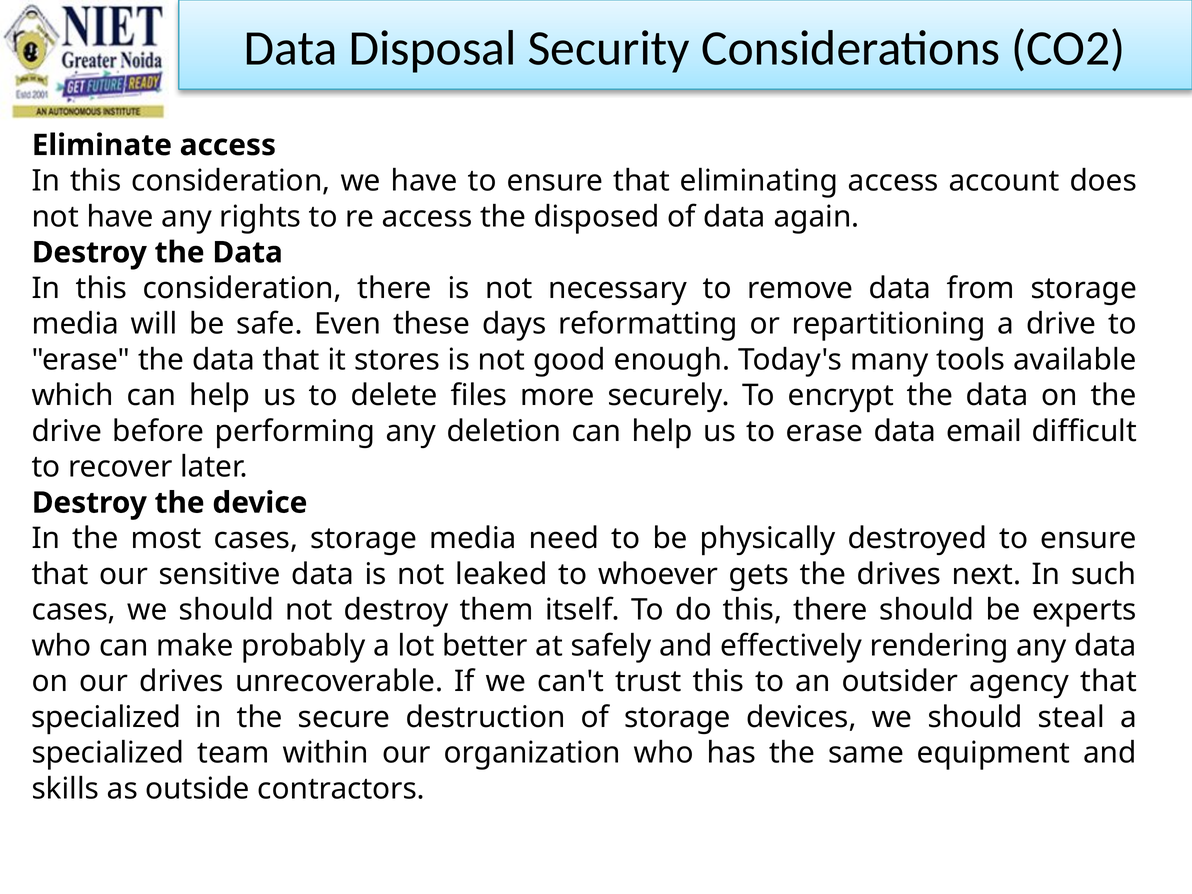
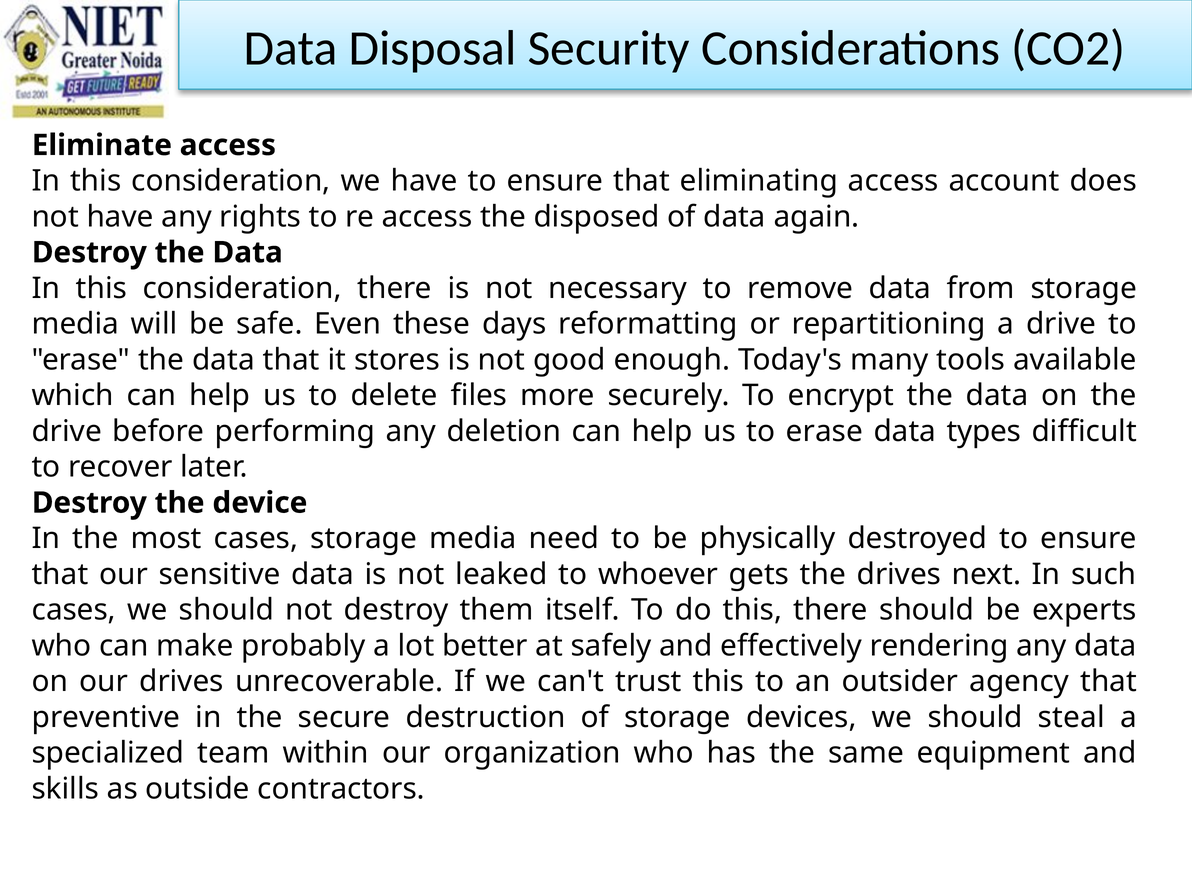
email: email -> types (984, 431)
specialized: specialized -> preventive (106, 717)
